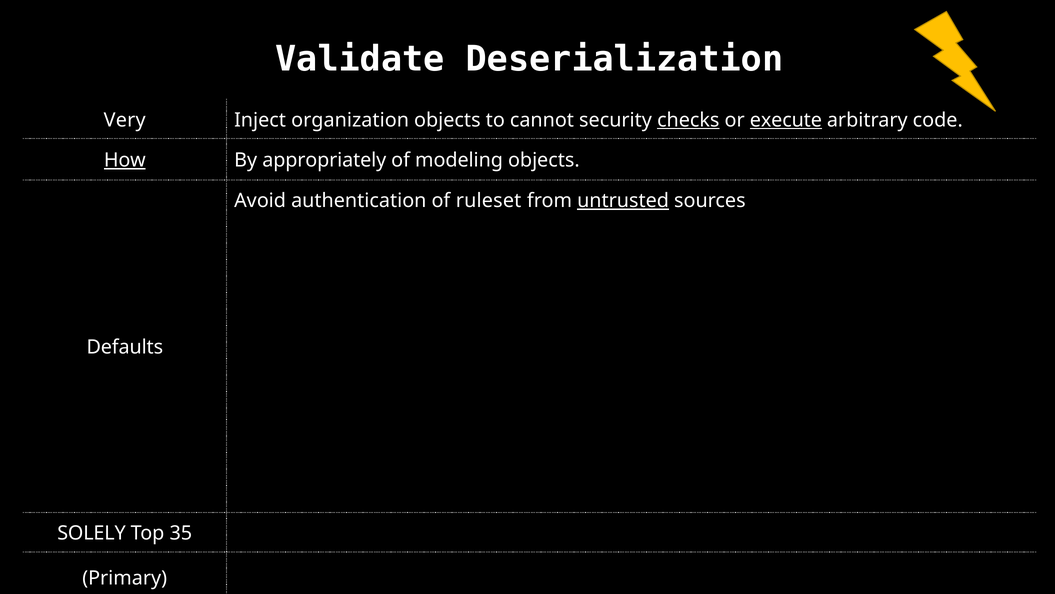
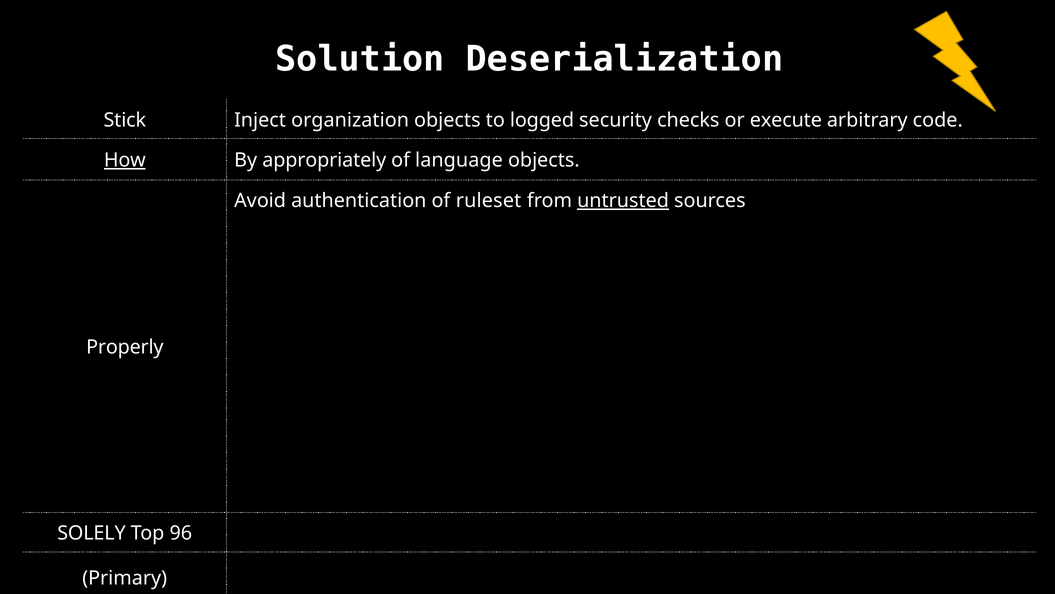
Validate: Validate -> Solution (360, 59)
Very: Very -> Stick (125, 120)
cannot: cannot -> logged (542, 120)
checks underline: present -> none (688, 120)
execute underline: present -> none (786, 120)
modeling: modeling -> language (459, 160)
Defaults: Defaults -> Properly (125, 347)
35: 35 -> 96 (181, 533)
